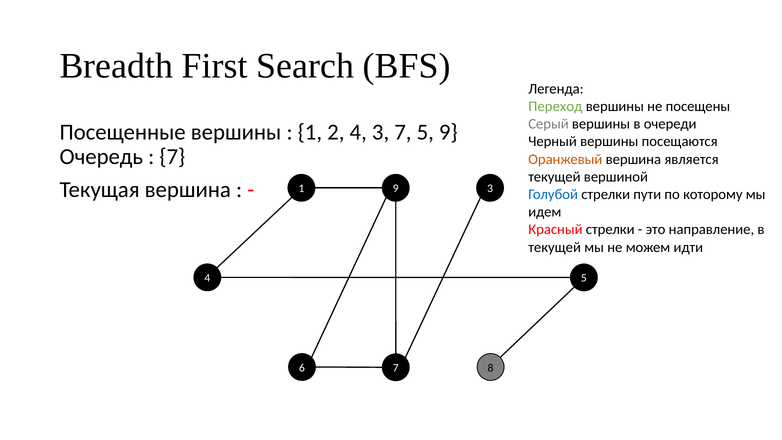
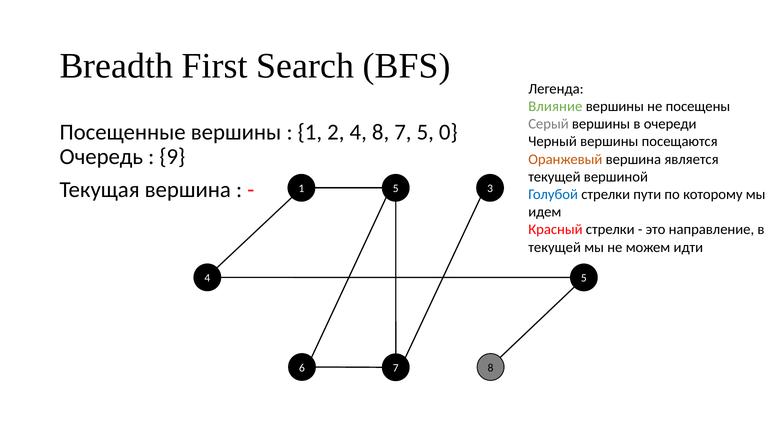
Переход: Переход -> Влияние (555, 106)
4 3: 3 -> 8 (381, 132)
5 9: 9 -> 0 (448, 132)
7: 7 -> 9 (172, 157)
1 9: 9 -> 5 (396, 189)
